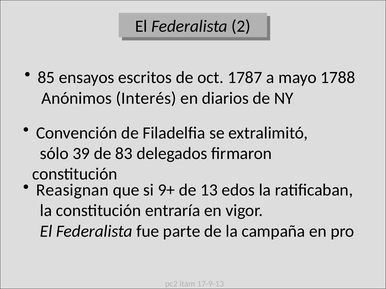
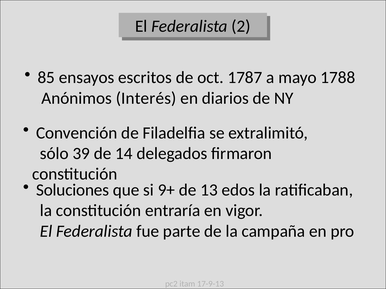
83: 83 -> 14 (124, 154)
Reasignan: Reasignan -> Soluciones (73, 190)
